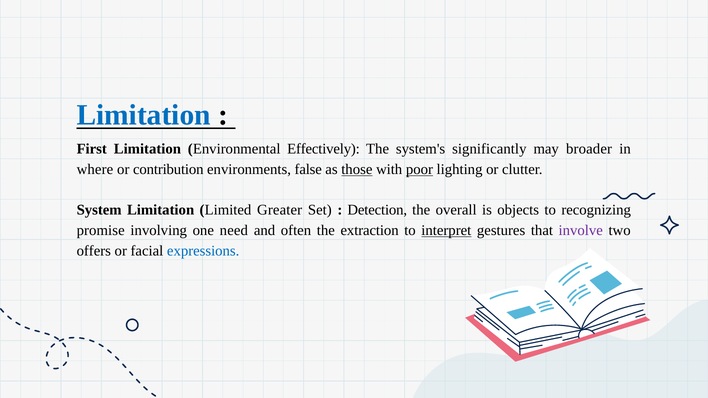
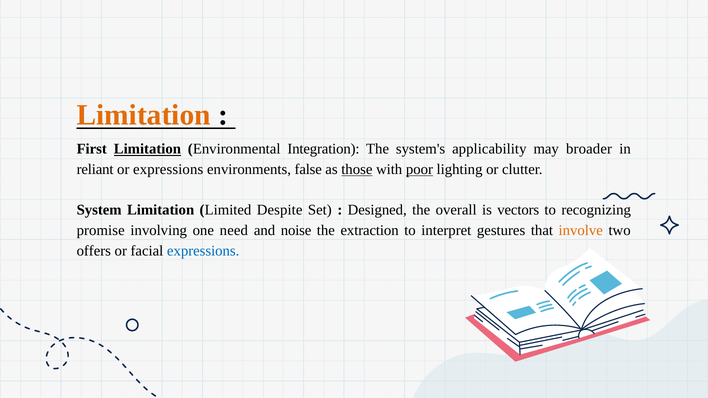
Limitation colour: blue -> orange (144, 115)
Limitation underline: none -> present (147, 149)
Effectively: Effectively -> Integration (324, 149)
significantly: significantly -> applicability (489, 149)
where: where -> reliant (95, 169)
or contribution: contribution -> expressions (168, 169)
Greater: Greater -> Despite (280, 210)
Detection: Detection -> Designed (377, 210)
objects: objects -> vectors (518, 210)
often: often -> noise (296, 231)
interpret underline: present -> none (446, 231)
involve colour: purple -> orange (581, 231)
